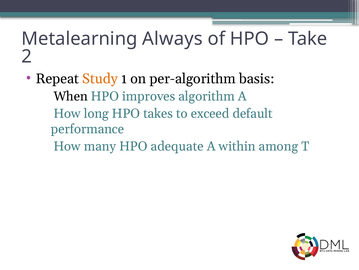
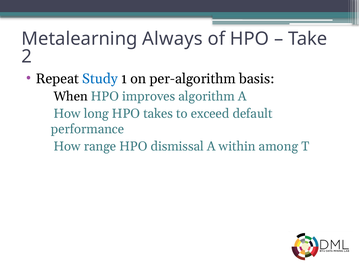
Study colour: orange -> blue (100, 78)
many: many -> range (100, 146)
adequate: adequate -> dismissal (177, 146)
